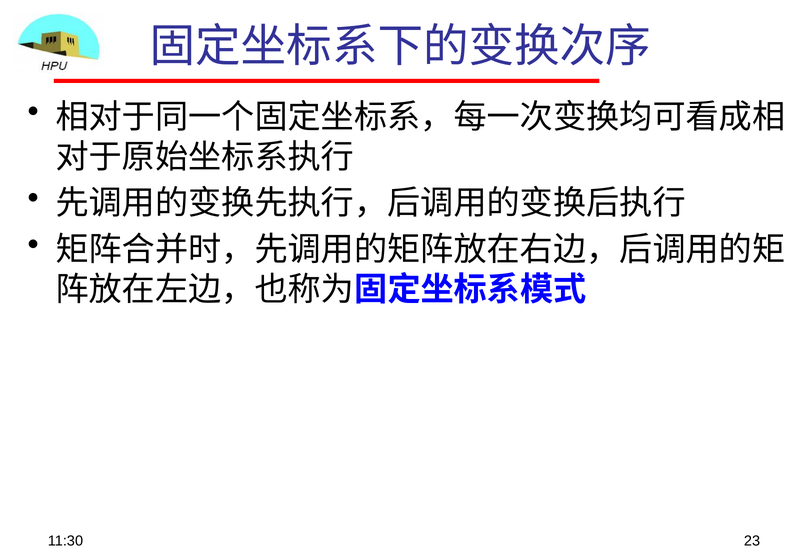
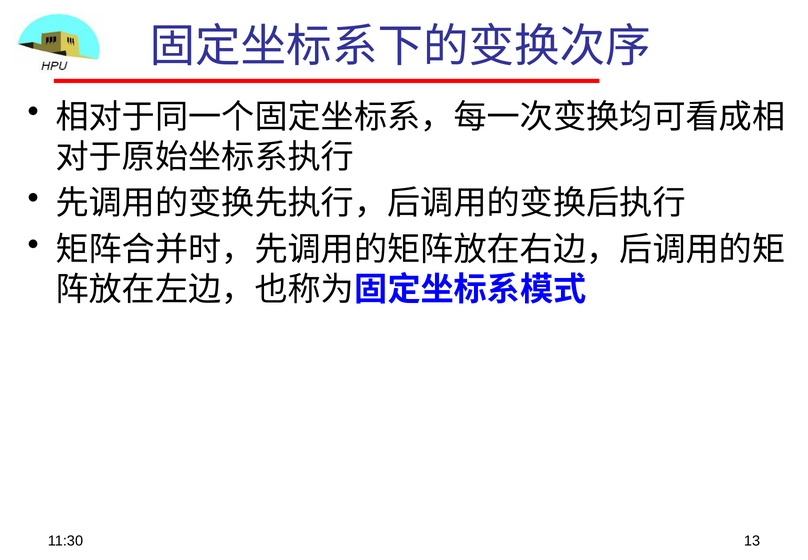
23: 23 -> 13 (752, 540)
